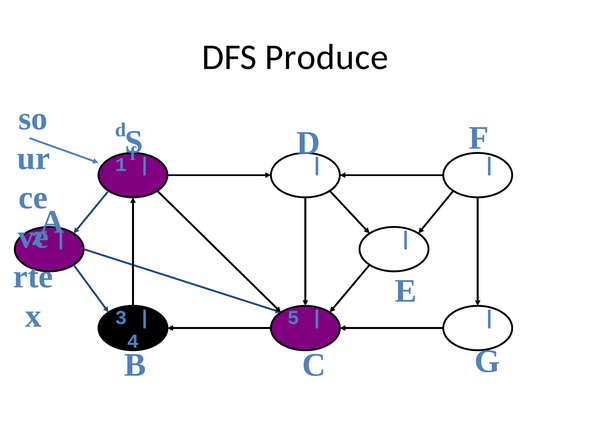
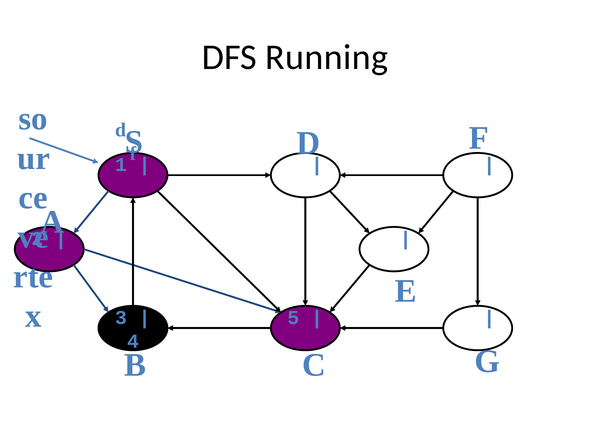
Produce: Produce -> Running (327, 57)
